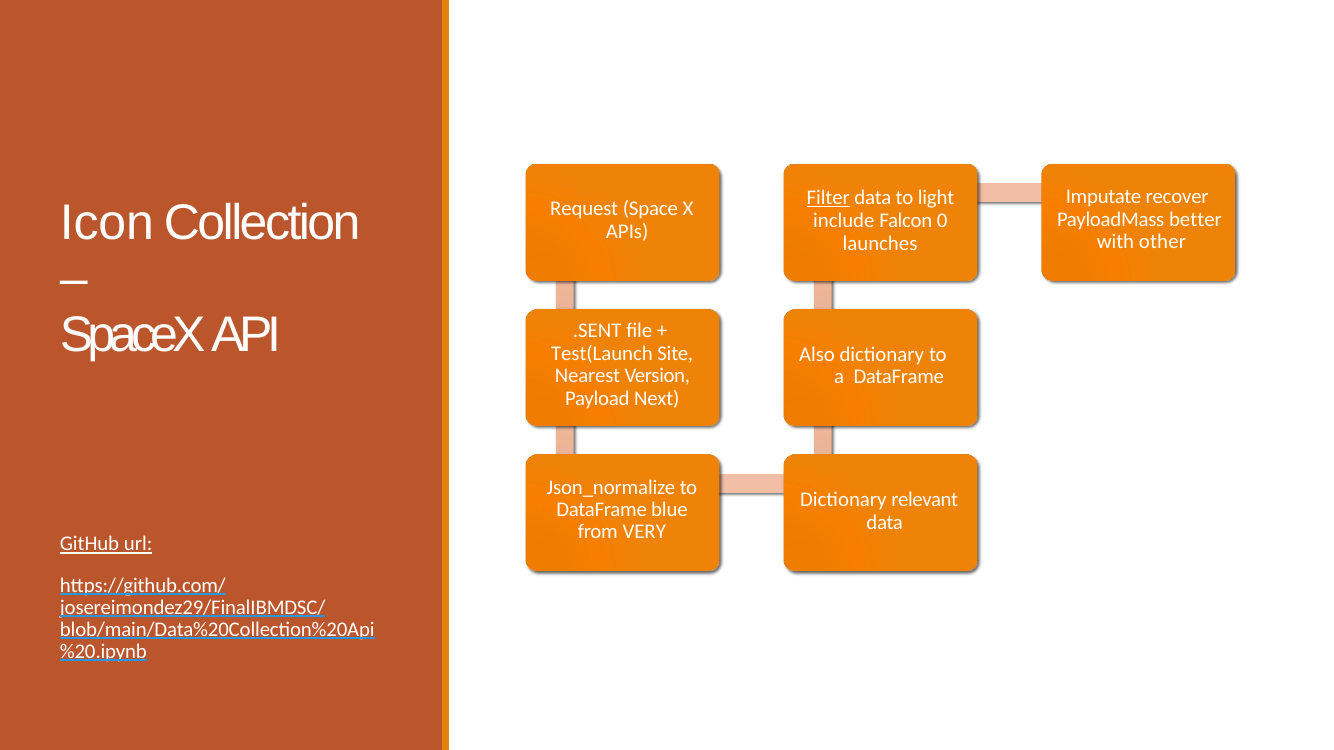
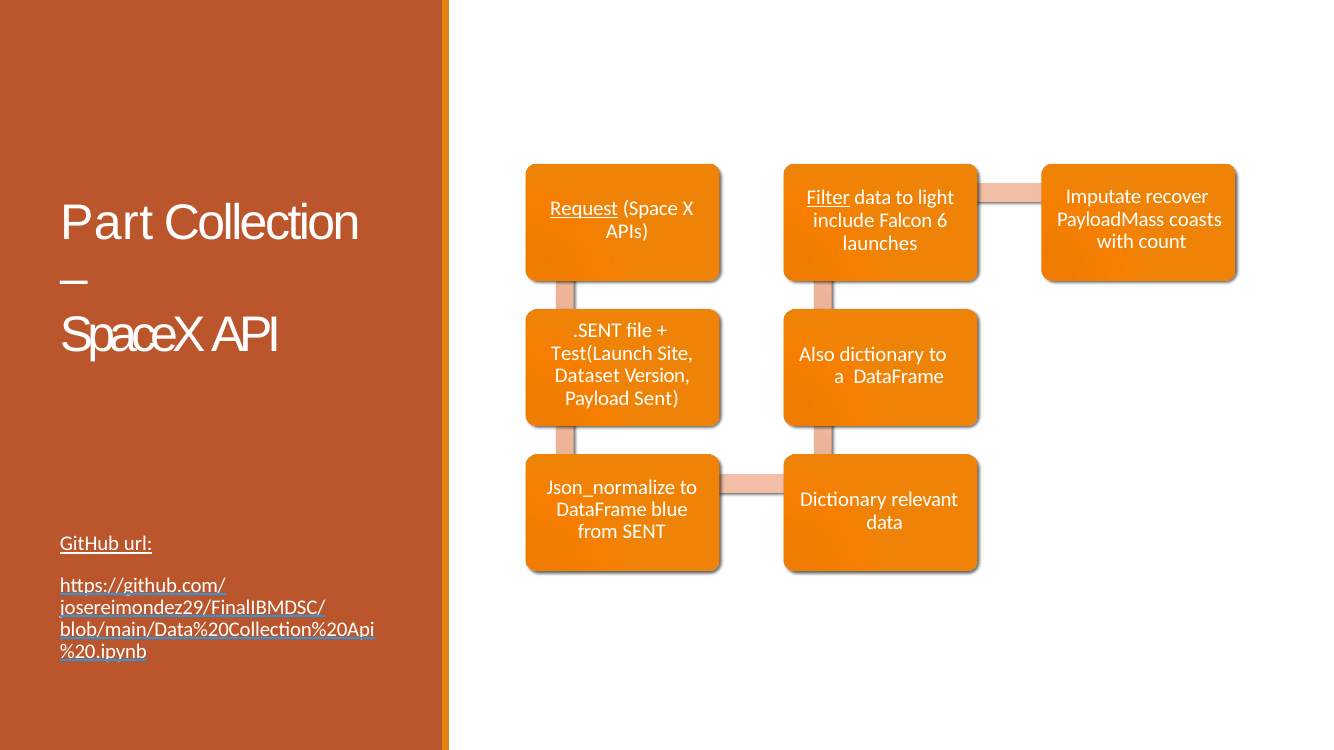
Icon: Icon -> Part (107, 223)
Request underline: none -> present (584, 209)
better: better -> coasts (1195, 219)
0: 0 -> 6 (942, 221)
other: other -> count (1163, 242)
Nearest: Nearest -> Dataset (587, 376)
Payload Next: Next -> Sent (657, 399)
from VERY: VERY -> SENT (644, 532)
